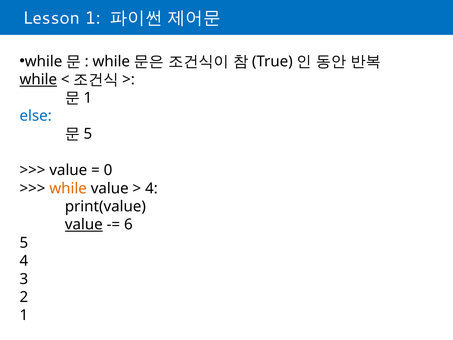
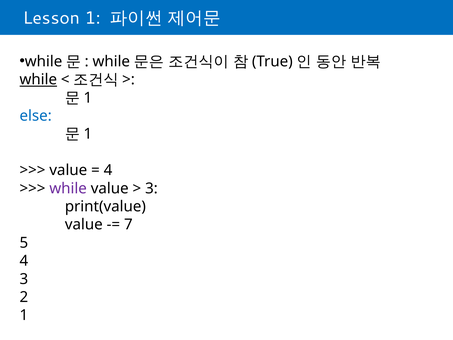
5: 5 -> 1 (88, 134)
0: 0 -> 4 (108, 170)
while colour: orange -> purple (68, 188)
4: 4 -> 3 (151, 188)
value underline: present -> none (84, 224)
6: 6 -> 7 (128, 224)
